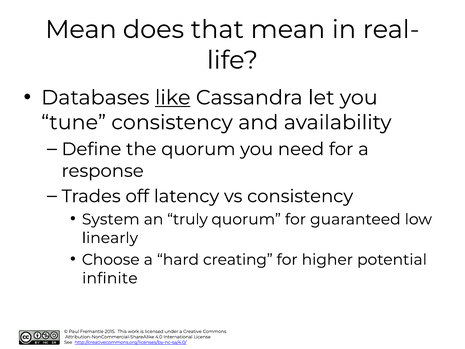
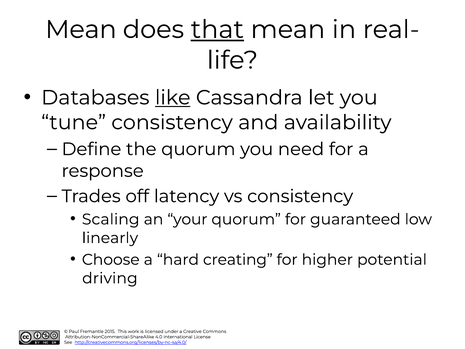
that underline: none -> present (217, 29)
System: System -> Scaling (111, 219)
truly: truly -> your (187, 219)
infinite: infinite -> driving (110, 278)
